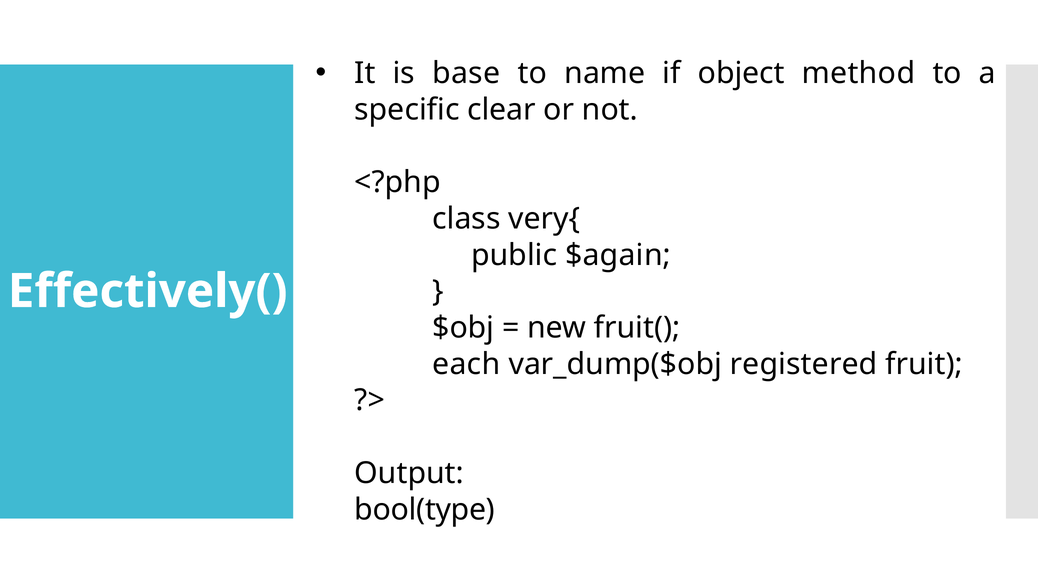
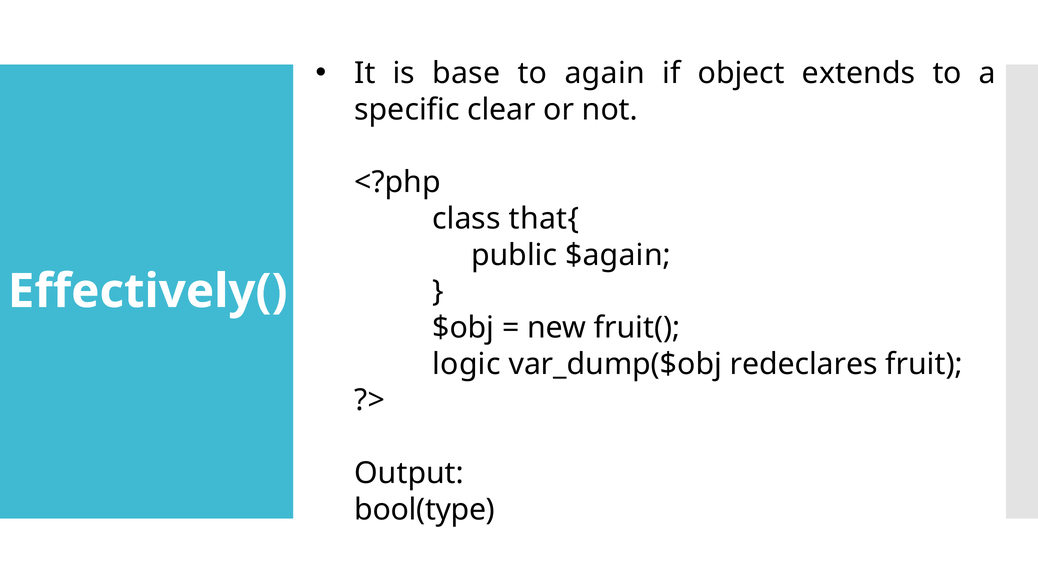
name: name -> again (605, 73)
method: method -> extends (859, 73)
very{: very{ -> that{ (544, 219)
each: each -> logic (466, 364)
registered: registered -> redeclares (804, 364)
